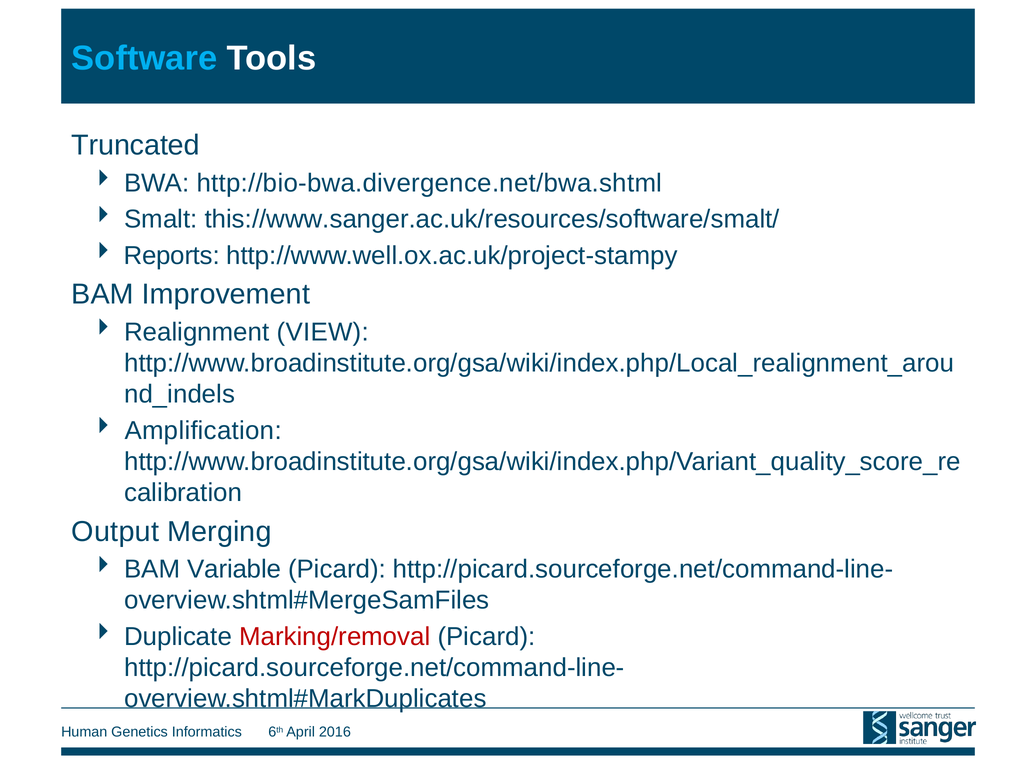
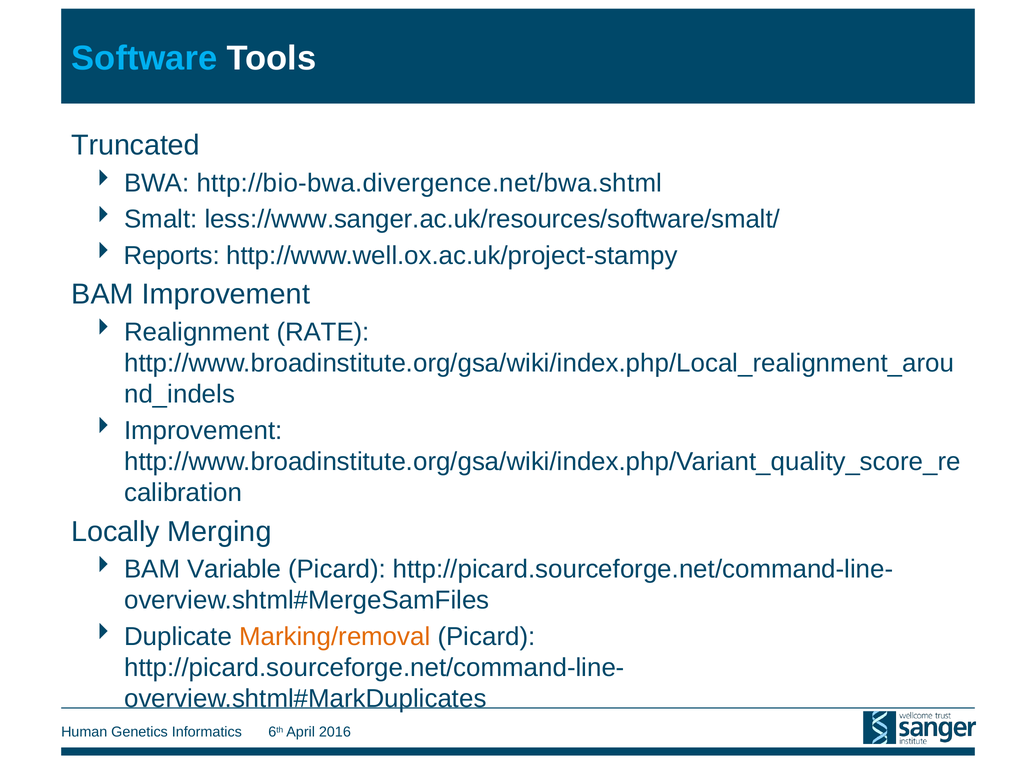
this://www.sanger.ac.uk/resources/software/smalt/: this://www.sanger.ac.uk/resources/software/smalt/ -> less://www.sanger.ac.uk/resources/software/smalt/ (492, 219)
VIEW: VIEW -> RATE (323, 332)
Amplification: Amplification -> Improvement (203, 431)
Output: Output -> Locally (116, 532)
Marking/removal colour: red -> orange (335, 637)
